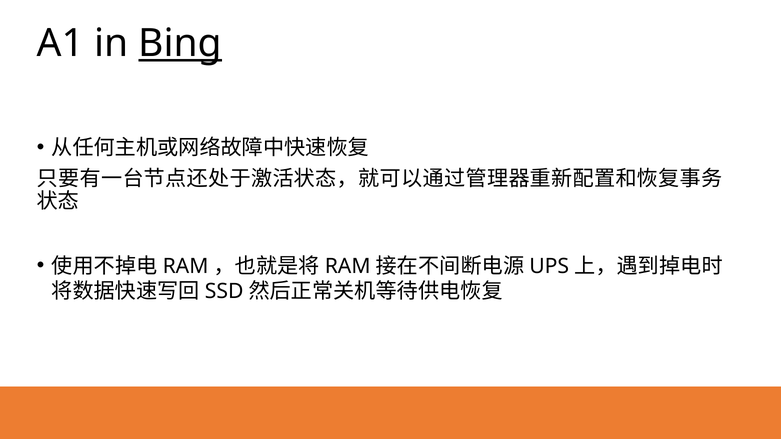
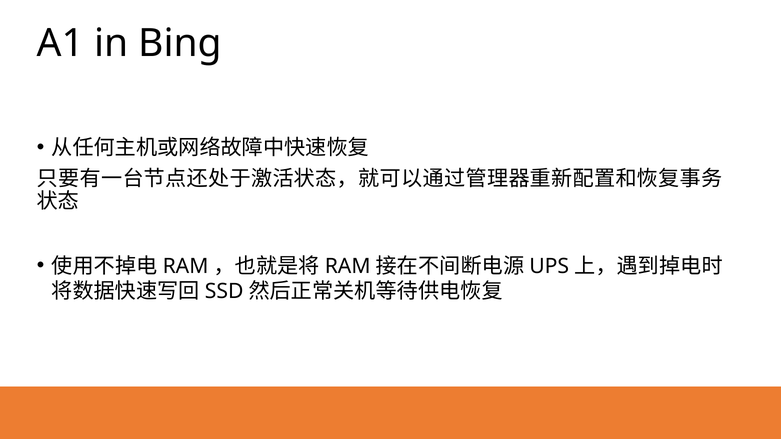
Bing underline: present -> none (180, 43)
